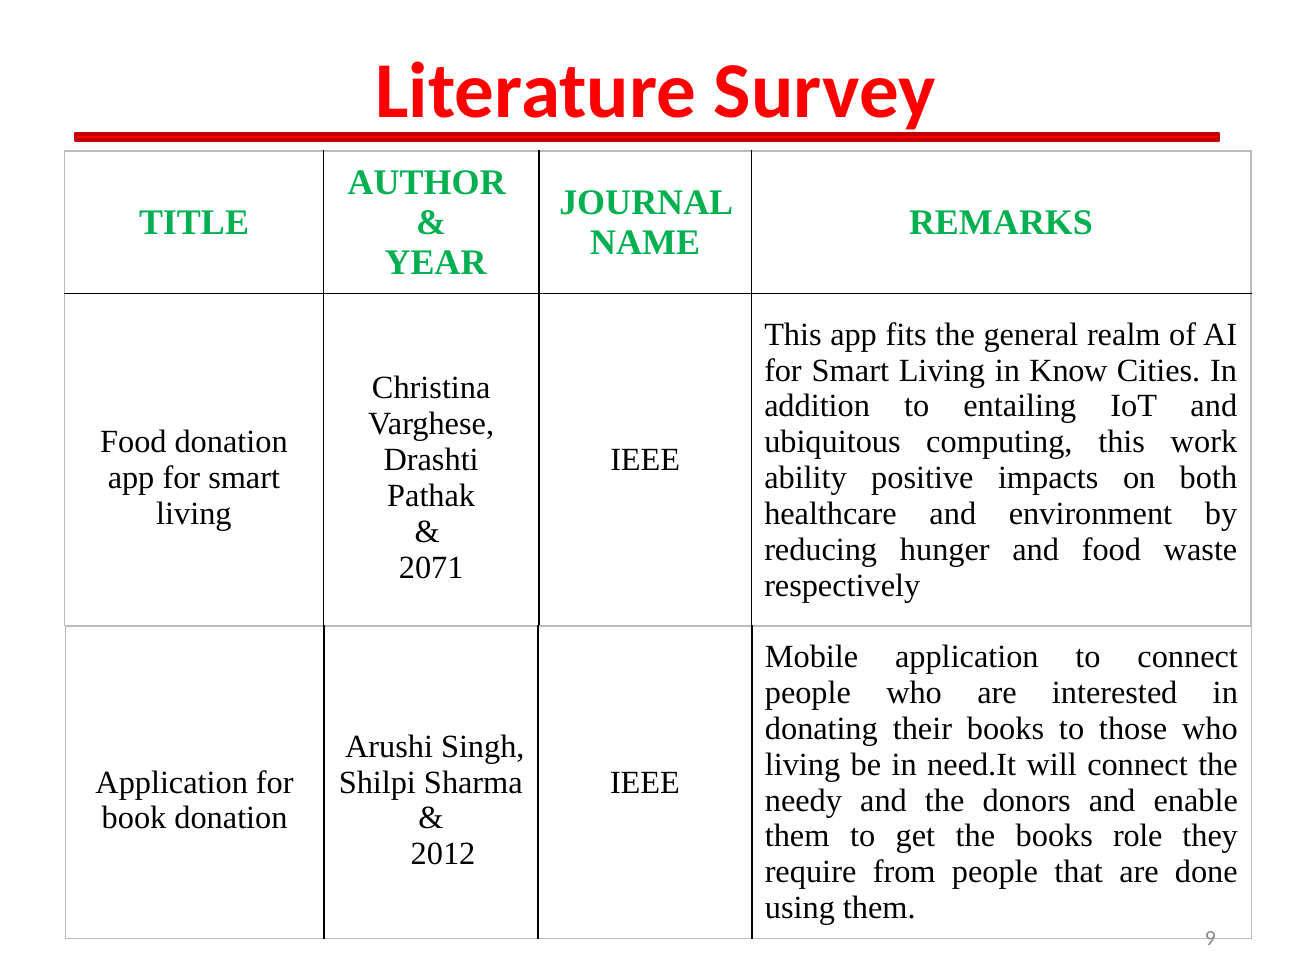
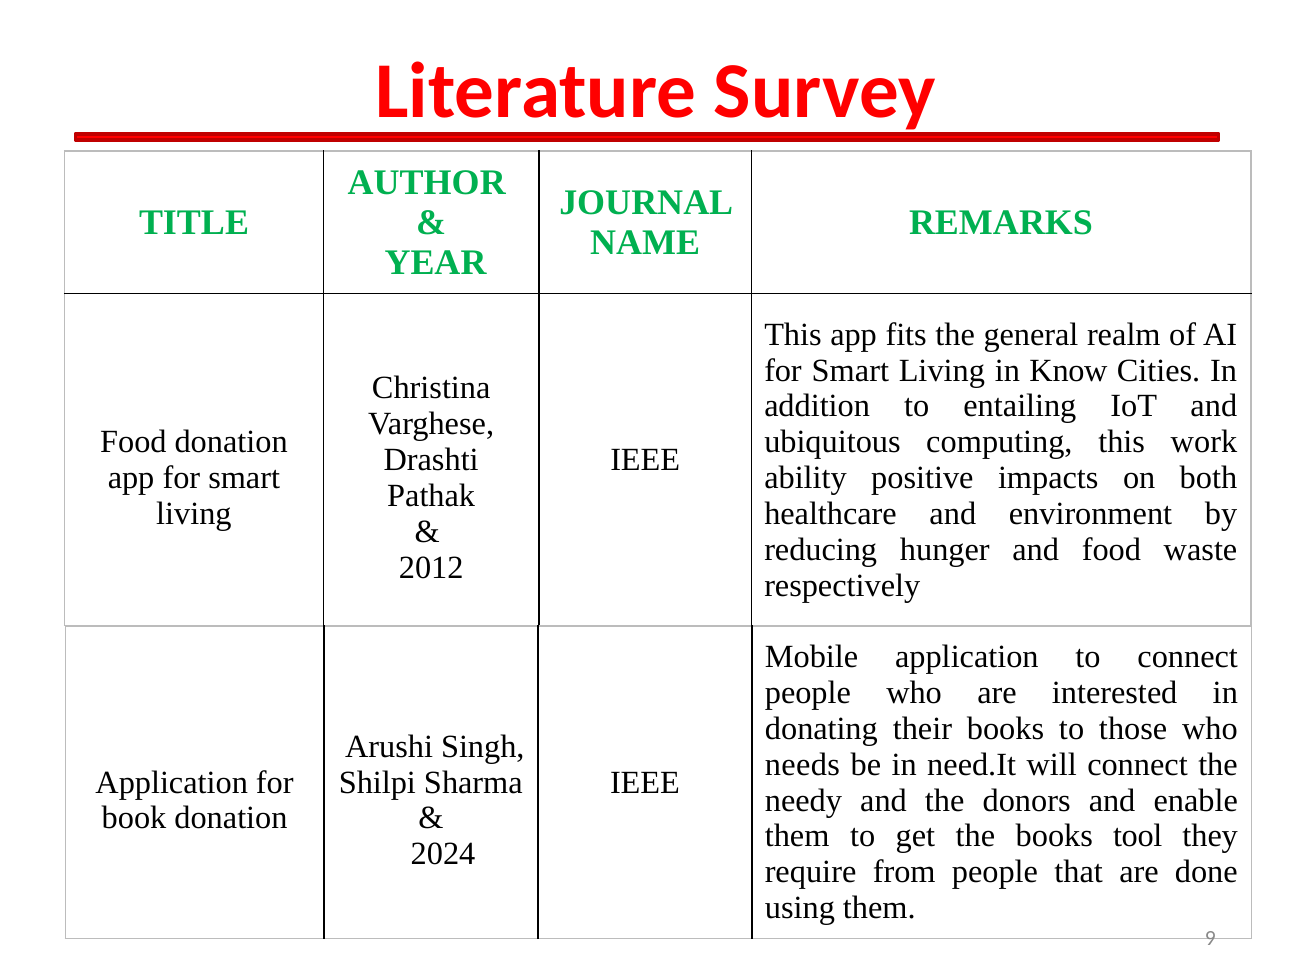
2071: 2071 -> 2012 (431, 567)
living: living -> needs (802, 764)
role: role -> tool (1138, 836)
2012: 2012 -> 2024 (443, 854)
